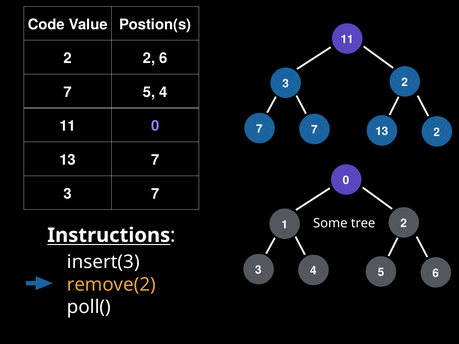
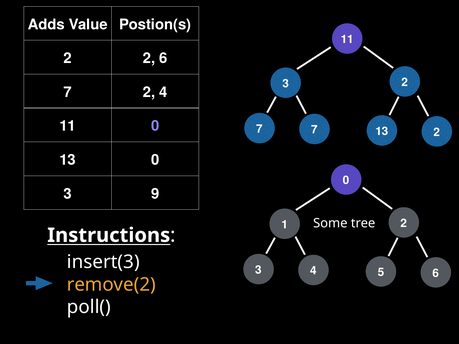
Code: Code -> Adds (46, 25)
5: 5 -> 2 (149, 92)
7: 7 -> 0 (155, 160)
7: 7 -> 9 (155, 194)
